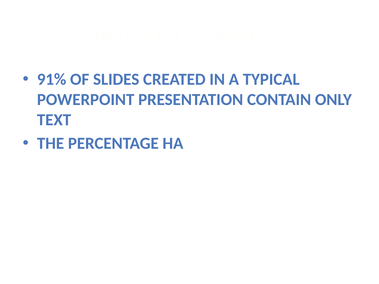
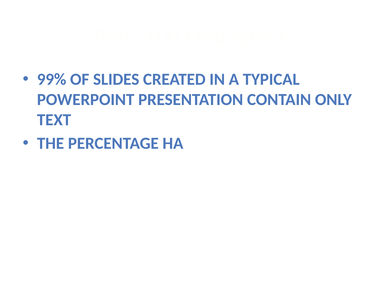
91%: 91% -> 99% (52, 80)
